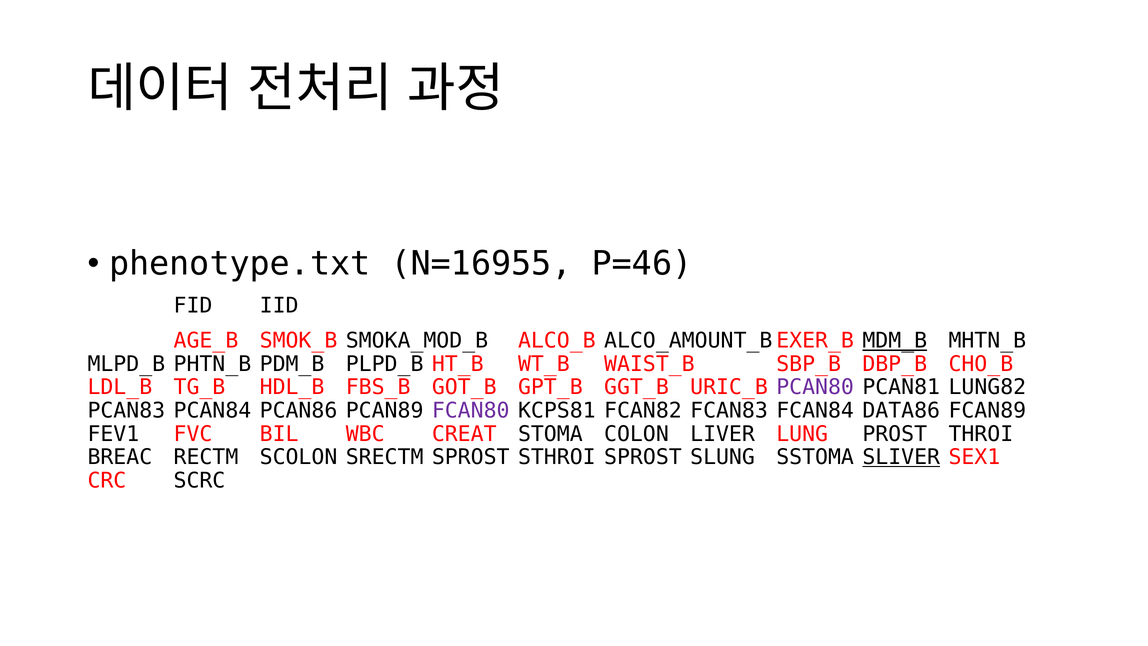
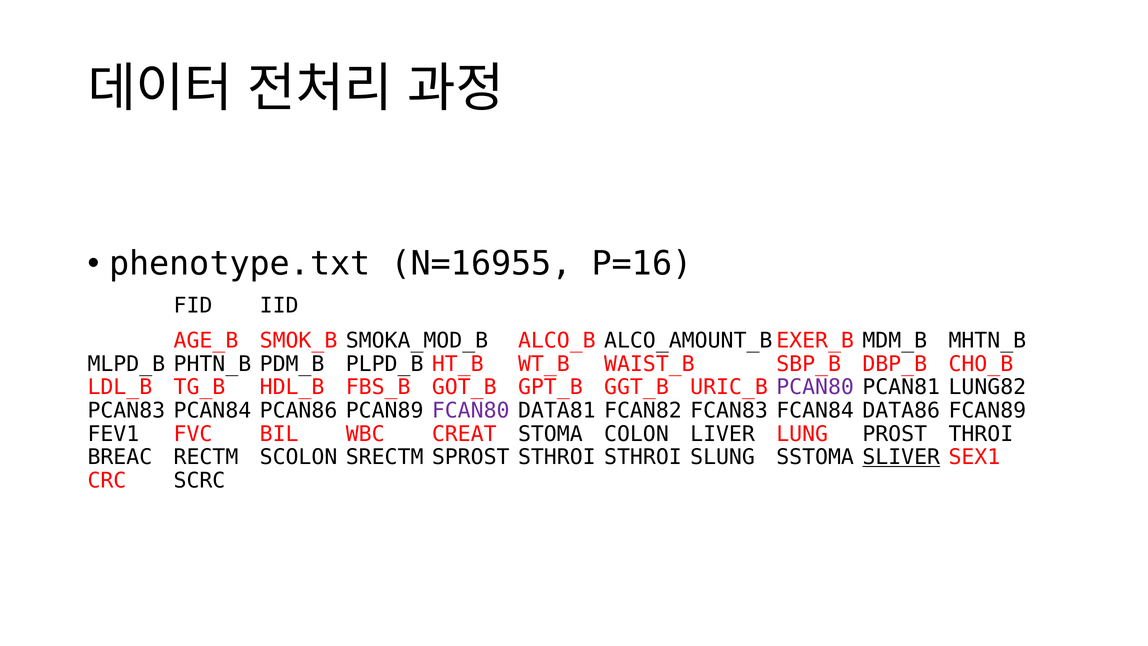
P=46: P=46 -> P=16 (642, 264)
MDM_B underline: present -> none (895, 341)
KCPS81: KCPS81 -> DATA81 (557, 410)
STHROI SPROST: SPROST -> STHROI (643, 457)
